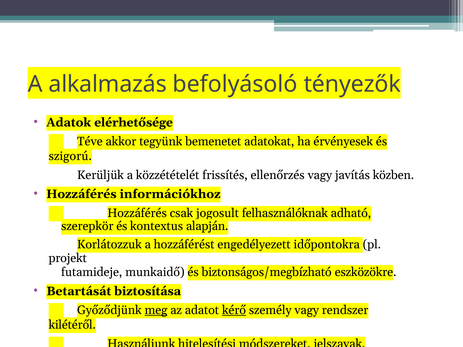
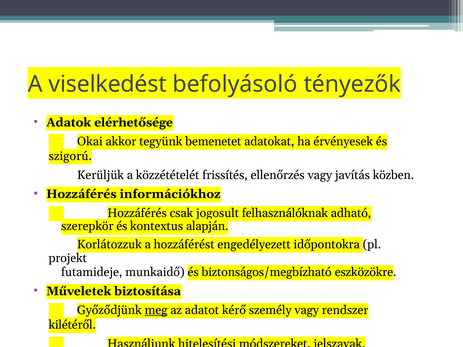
alkalmazás: alkalmazás -> viselkedést (108, 84)
Téve: Téve -> Okai (90, 142)
Betartását: Betartását -> Műveletek (79, 291)
kérő underline: present -> none (234, 310)
